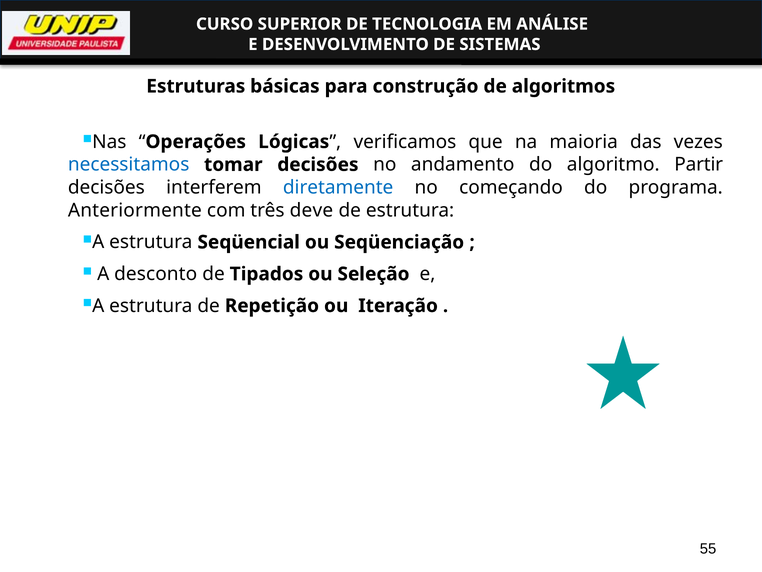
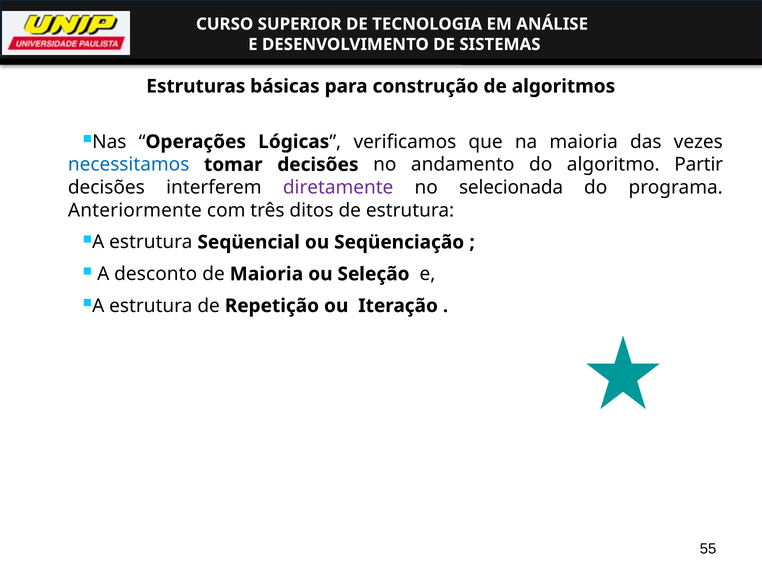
diretamente colour: blue -> purple (338, 187)
começando: começando -> selecionada (511, 187)
deve: deve -> ditos (312, 210)
de Tipados: Tipados -> Maioria (266, 274)
